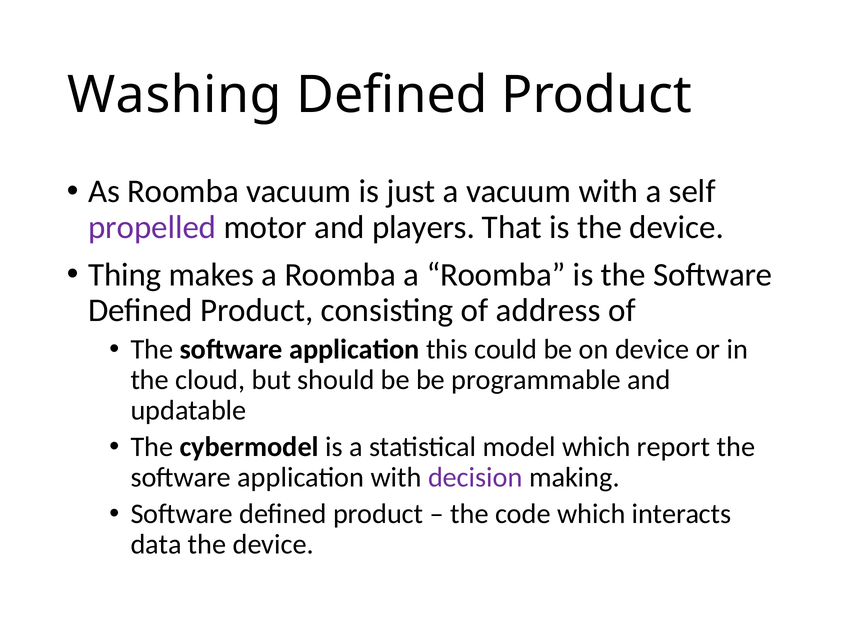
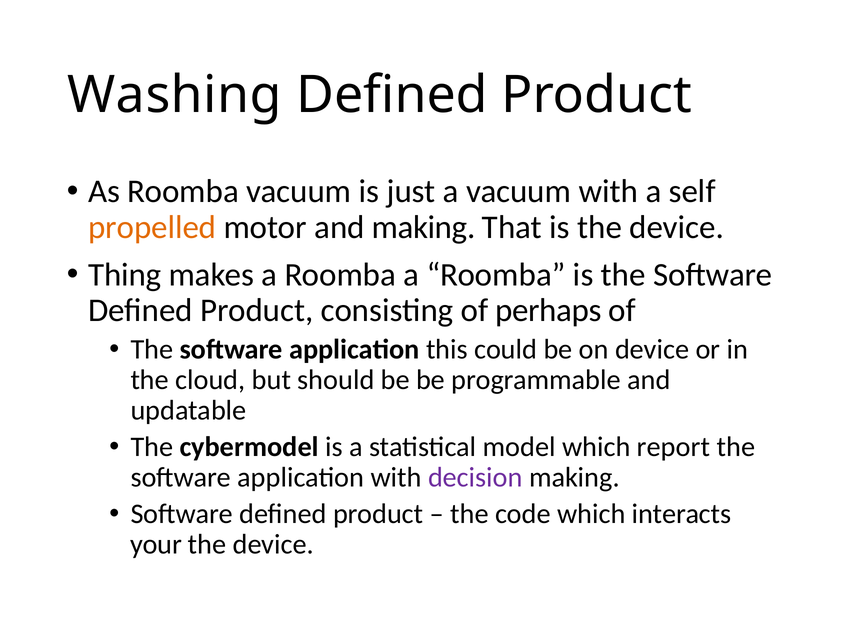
propelled colour: purple -> orange (152, 227)
and players: players -> making (424, 227)
address: address -> perhaps (549, 310)
data: data -> your (156, 544)
